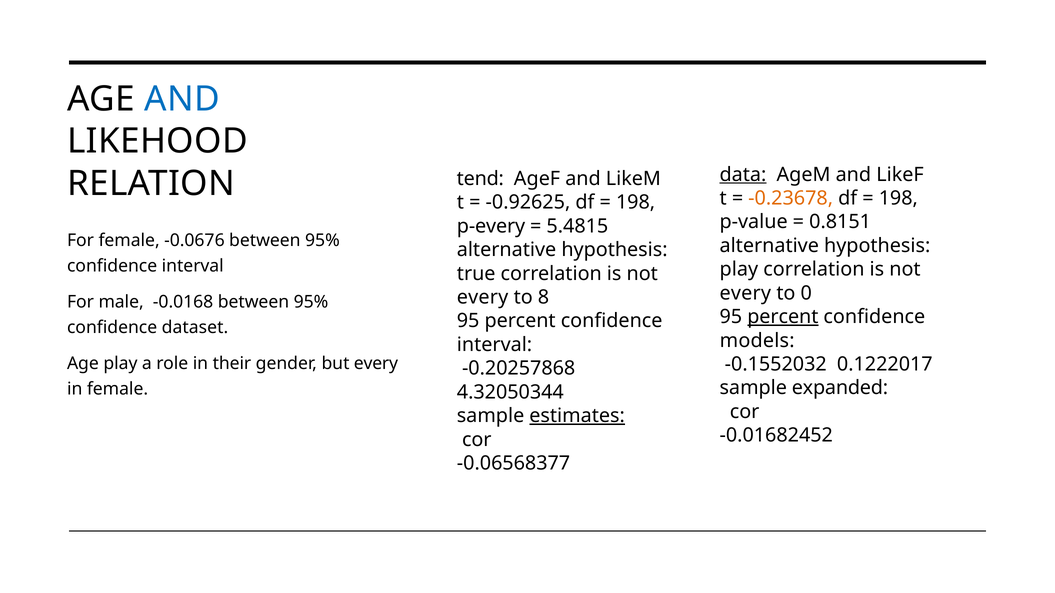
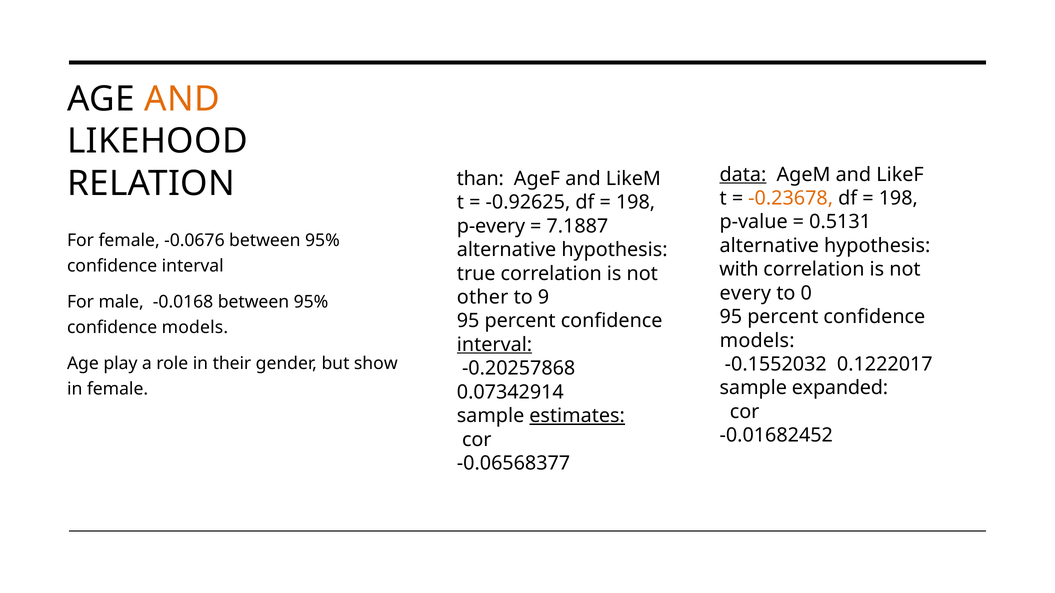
AND colour: blue -> orange (182, 99)
tend: tend -> than (480, 179)
0.8151: 0.8151 -> 0.5131 (840, 222)
5.4815: 5.4815 -> 7.1887 (577, 226)
play: play -> with (739, 270)
every: every -> other (483, 297)
8: 8 -> 9 (544, 297)
percent underline: present -> none (783, 317)
dataset: dataset -> models (195, 328)
interval underline: none -> present (495, 345)
but every: every -> show (376, 364)
4.32050344: 4.32050344 -> 0.07342914 (510, 392)
